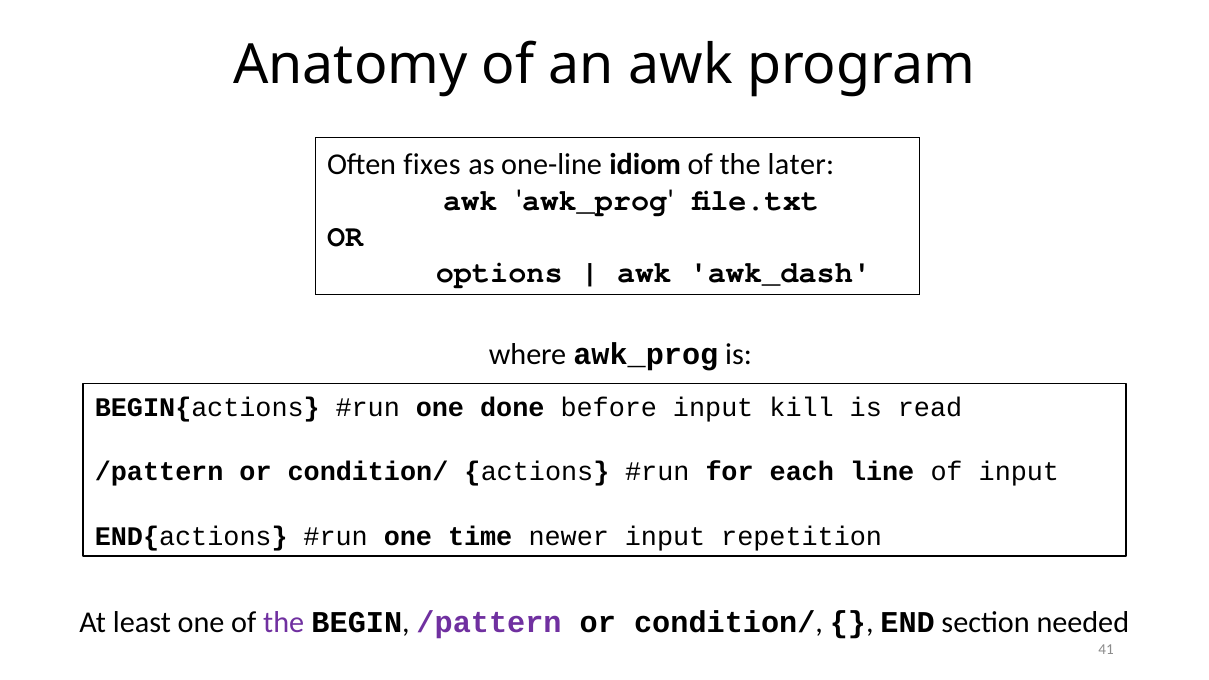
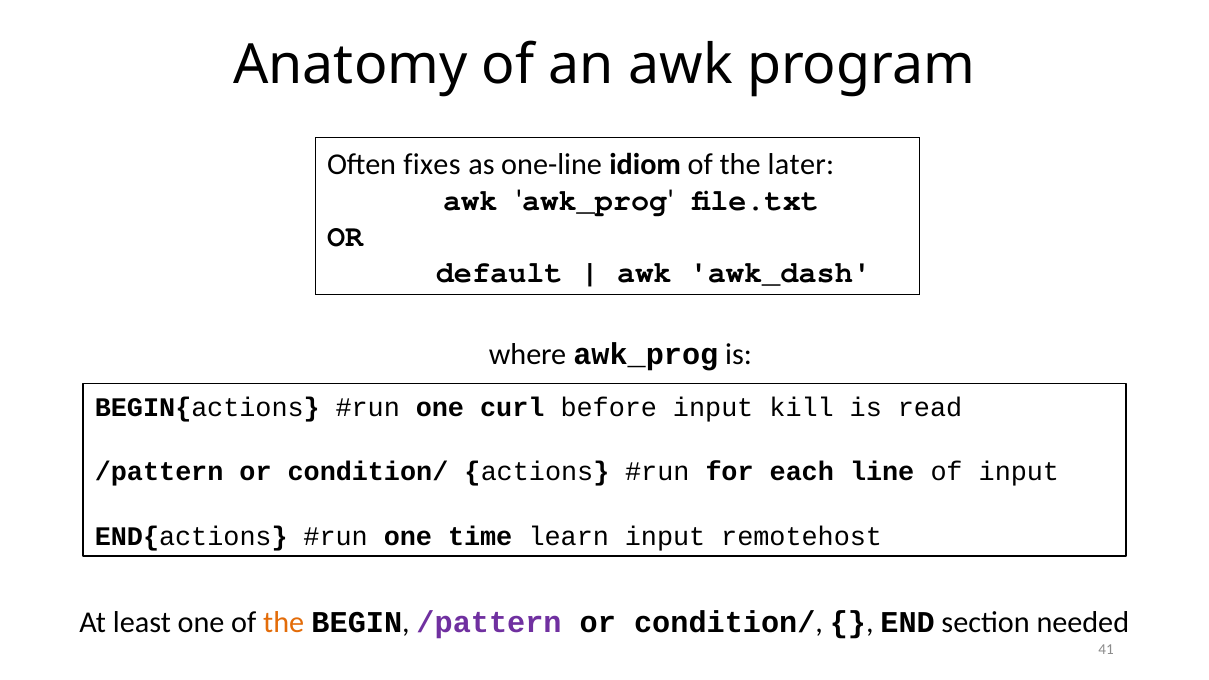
options: options -> default (499, 273)
done: done -> curl (512, 407)
newer: newer -> learn (569, 536)
repetition: repetition -> remotehost (802, 536)
the colour: purple -> orange (284, 622)
